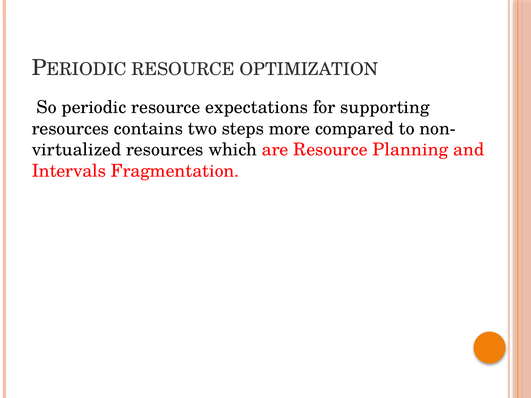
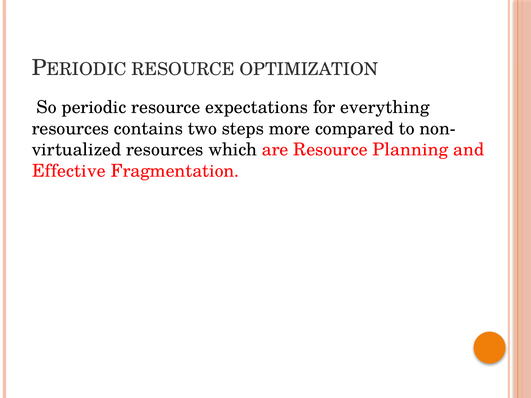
supporting: supporting -> everything (385, 107)
Intervals: Intervals -> Effective (69, 171)
